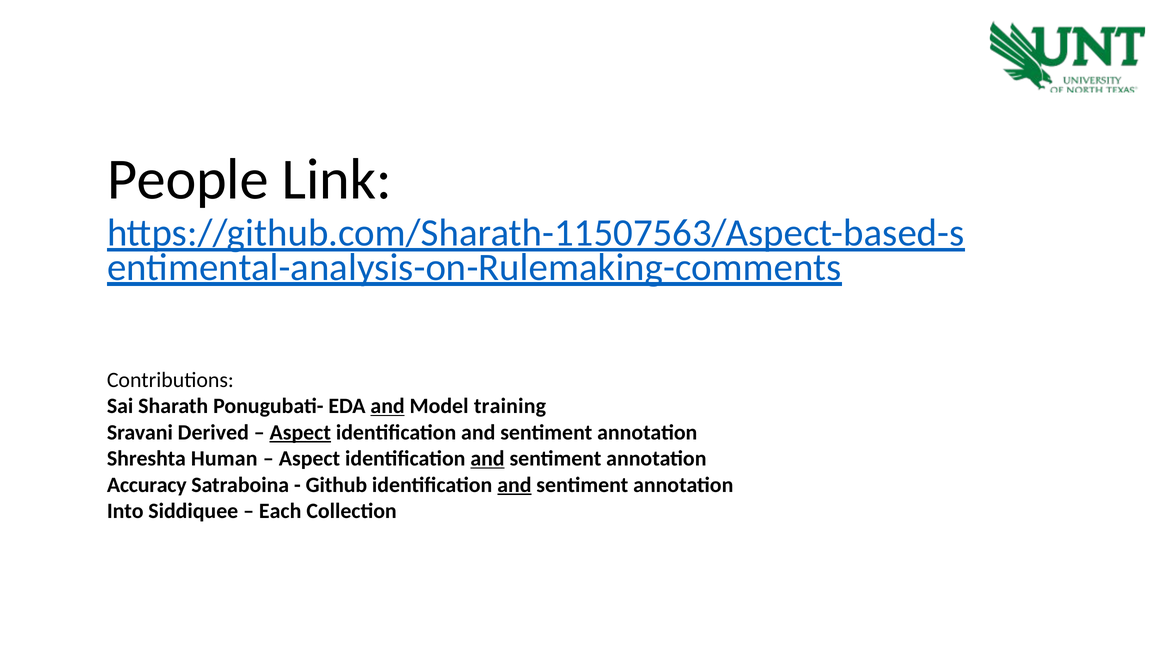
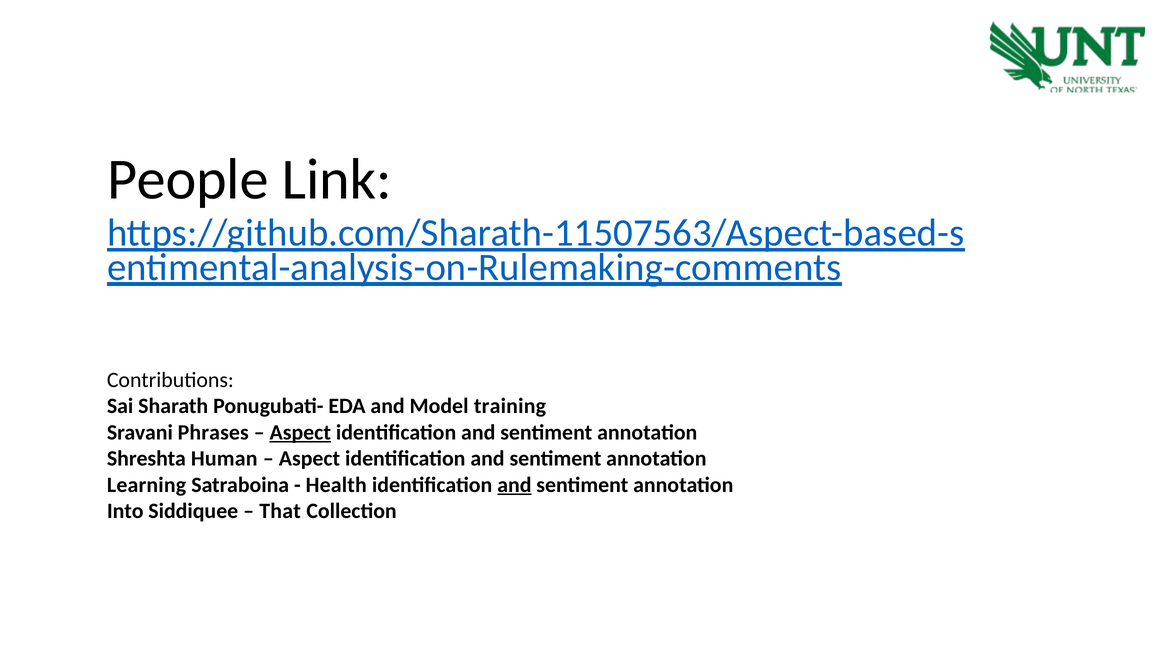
and underline: present -> none (388, 406)
Derived: Derived -> Phrases (213, 432)
and underline: present -> none (487, 459)
Accuracy: Accuracy -> Learning (147, 485)
Github: Github -> Health (336, 485)
Each: Each -> That (280, 511)
